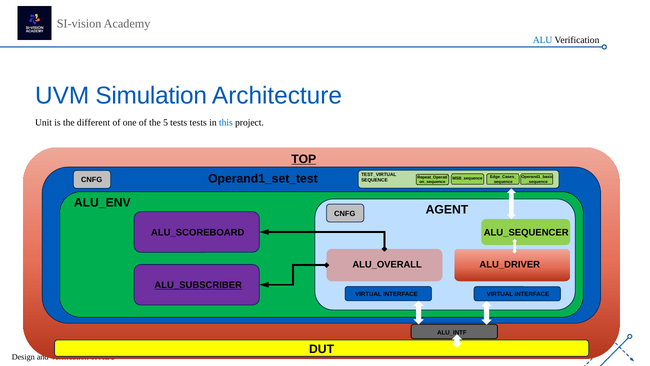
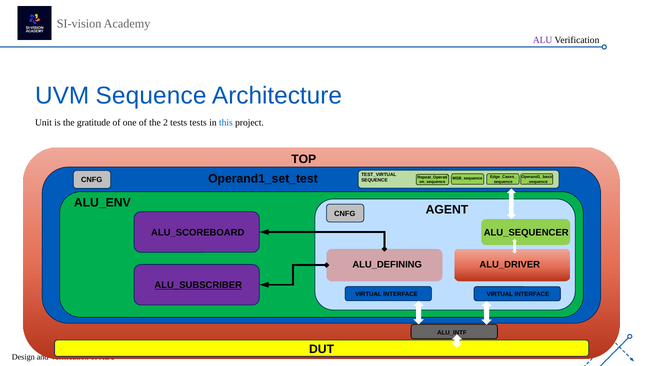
ALU colour: blue -> purple (543, 40)
UVM Simulation: Simulation -> Sequence (151, 96)
different: different -> gratitude (94, 122)
5: 5 -> 2 (166, 122)
TOP underline: present -> none (304, 159)
ALU_OVERALL: ALU_OVERALL -> ALU_DEFINING (387, 264)
